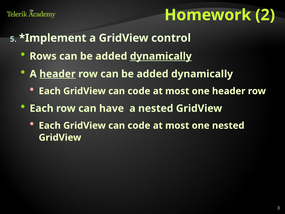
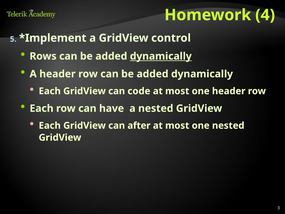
2: 2 -> 4 (265, 15)
header underline: present -> none (57, 74)
code: code -> after (139, 125)
